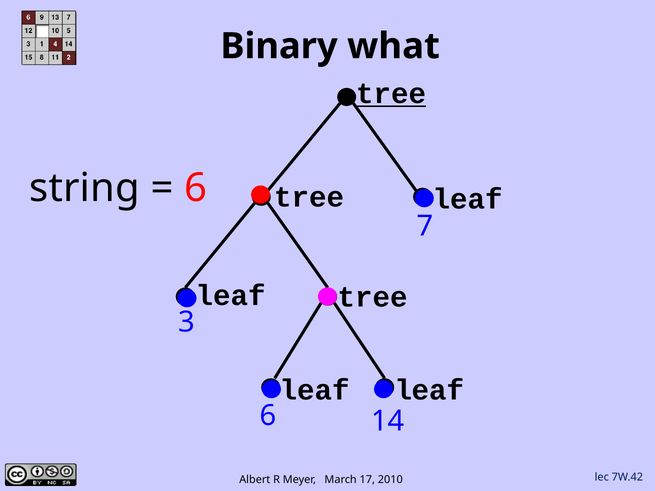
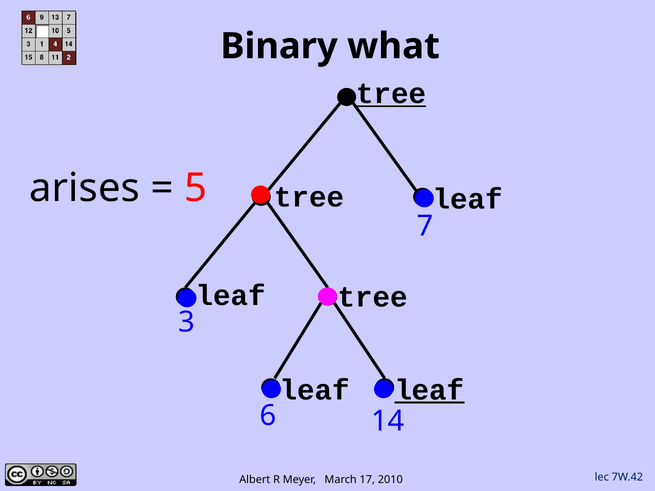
string: string -> arises (85, 188)
6: 6 -> 5 (195, 188)
leaf underline: none -> present (429, 390)
